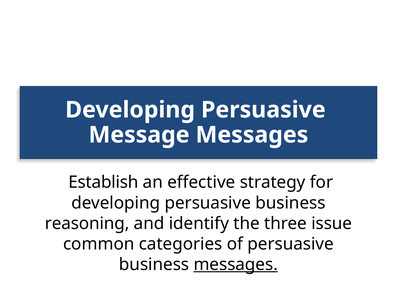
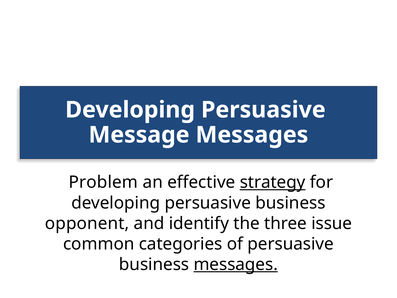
Establish: Establish -> Problem (103, 182)
strategy underline: none -> present (273, 182)
reasoning: reasoning -> opponent (87, 223)
